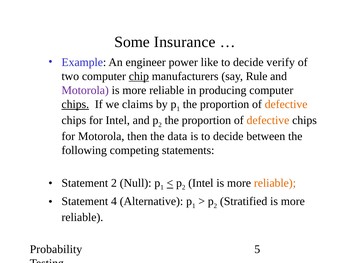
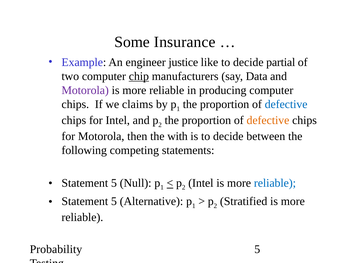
power: power -> justice (183, 62)
verify: verify -> partial (281, 62)
Rule: Rule -> Data (257, 76)
chips underline: present -> none (75, 104)
defective colour: orange -> blue (286, 104)
data: data -> with (178, 136)
2: 2 -> 5 (114, 183)
reliable colour: orange -> blue (275, 183)
4: 4 -> 5 (114, 201)
